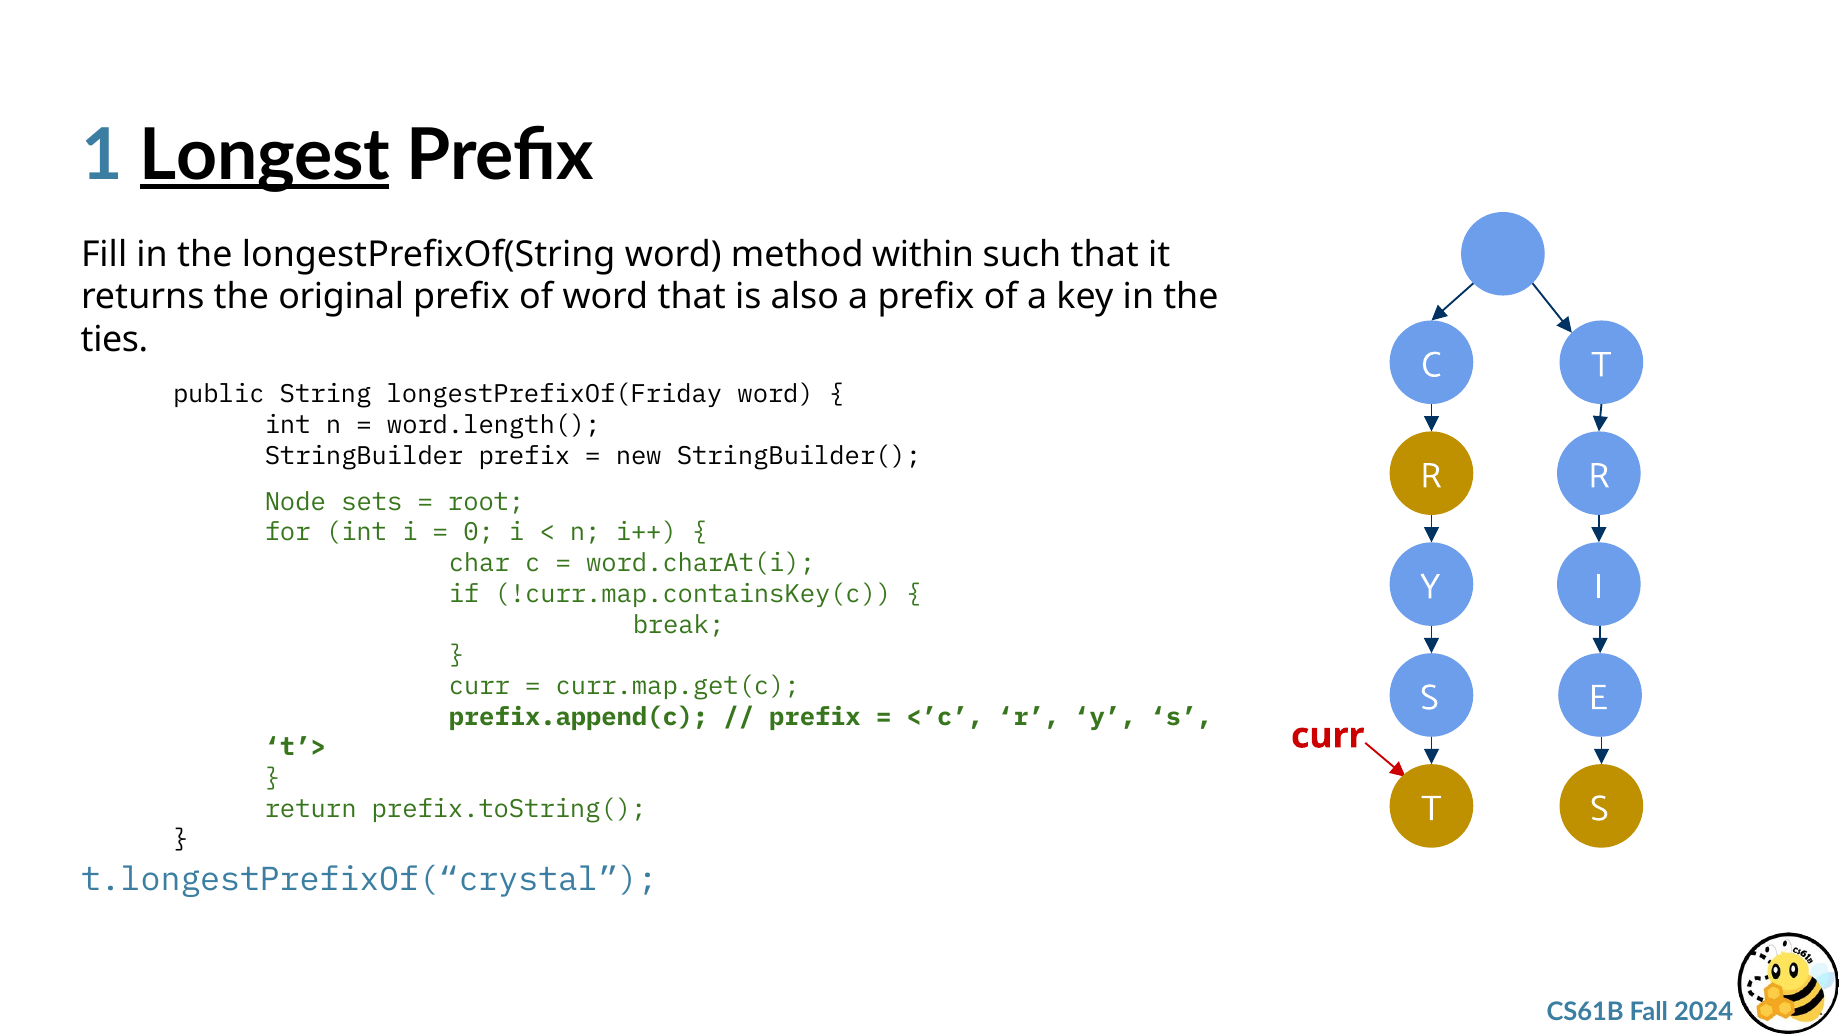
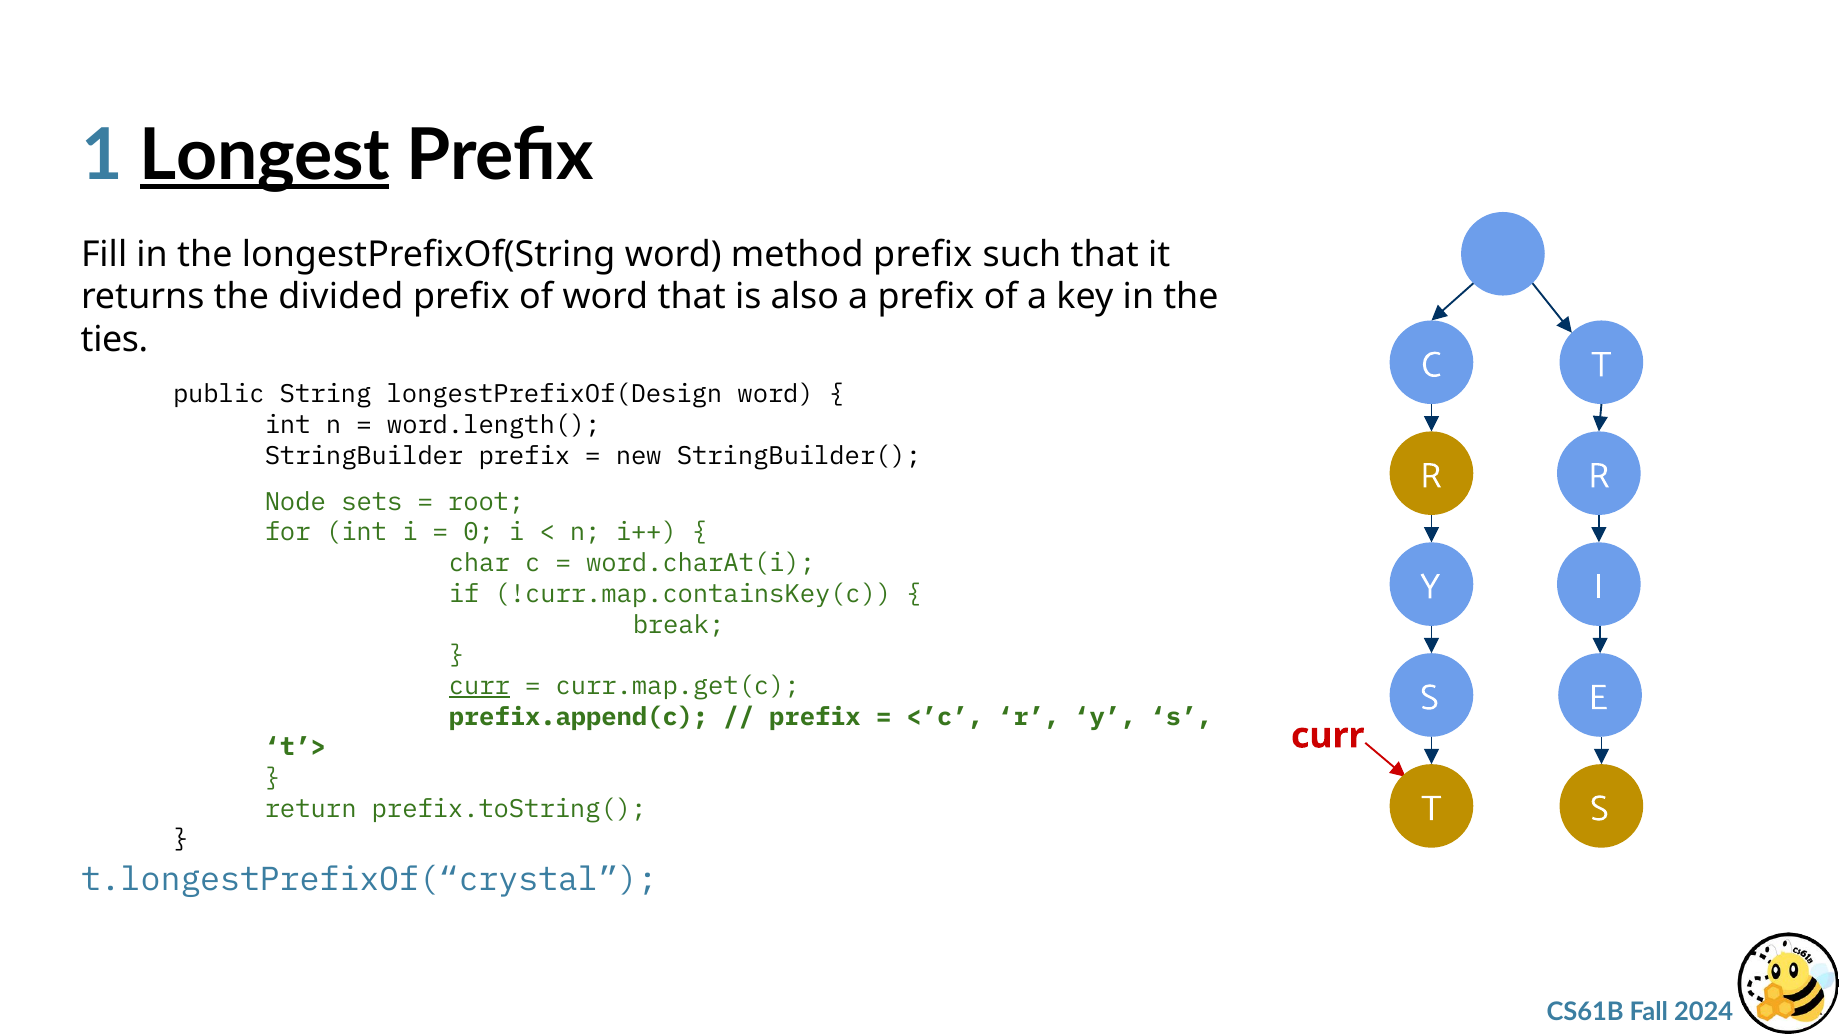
method within: within -> prefix (923, 254)
original: original -> divided (341, 297)
longestPrefixOf(Friday: longestPrefixOf(Friday -> longestPrefixOf(Design (554, 395)
curr underline: none -> present (479, 686)
